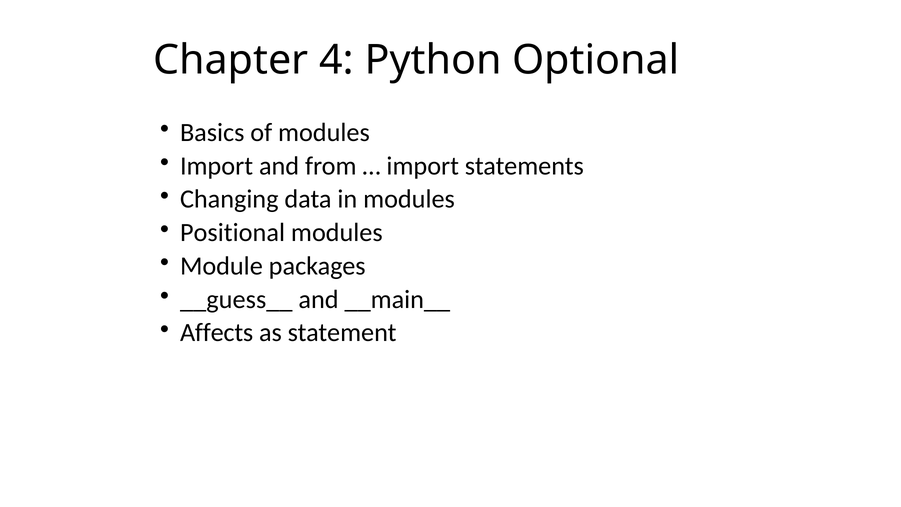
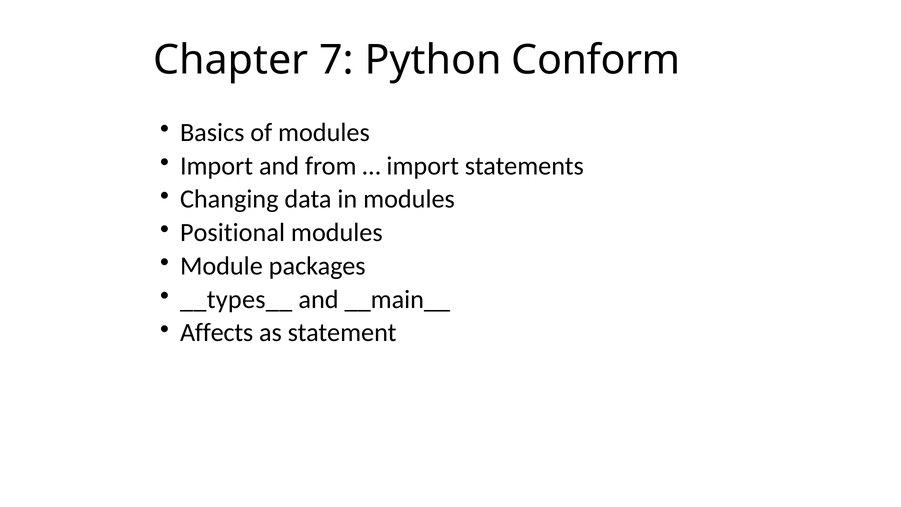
4: 4 -> 7 (336, 60)
Optional: Optional -> Conform (596, 60)
__guess__: __guess__ -> __types__ (236, 299)
